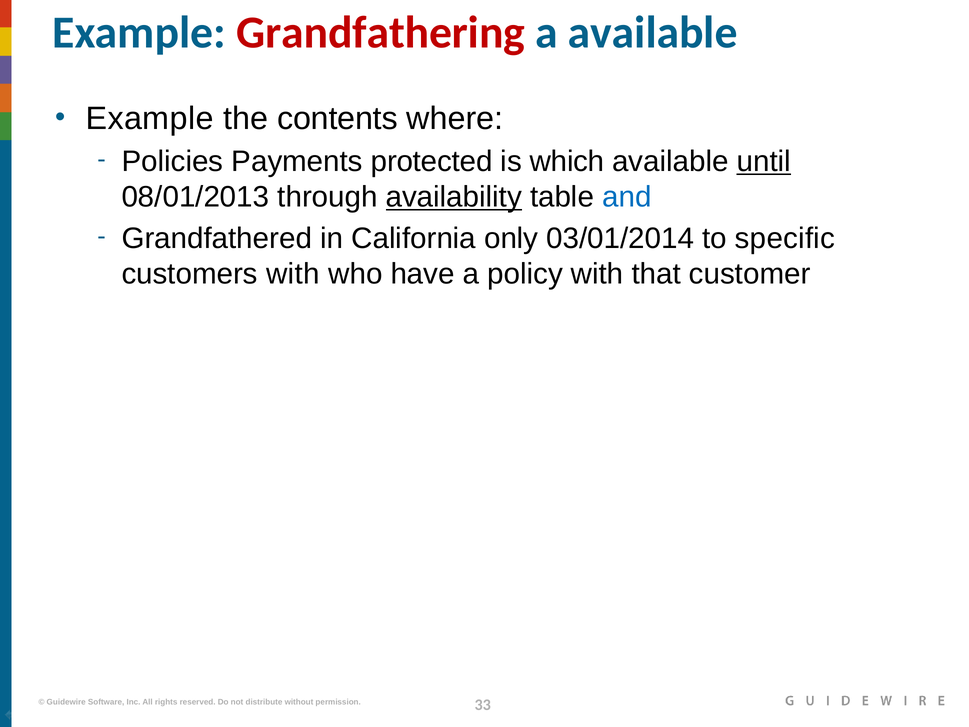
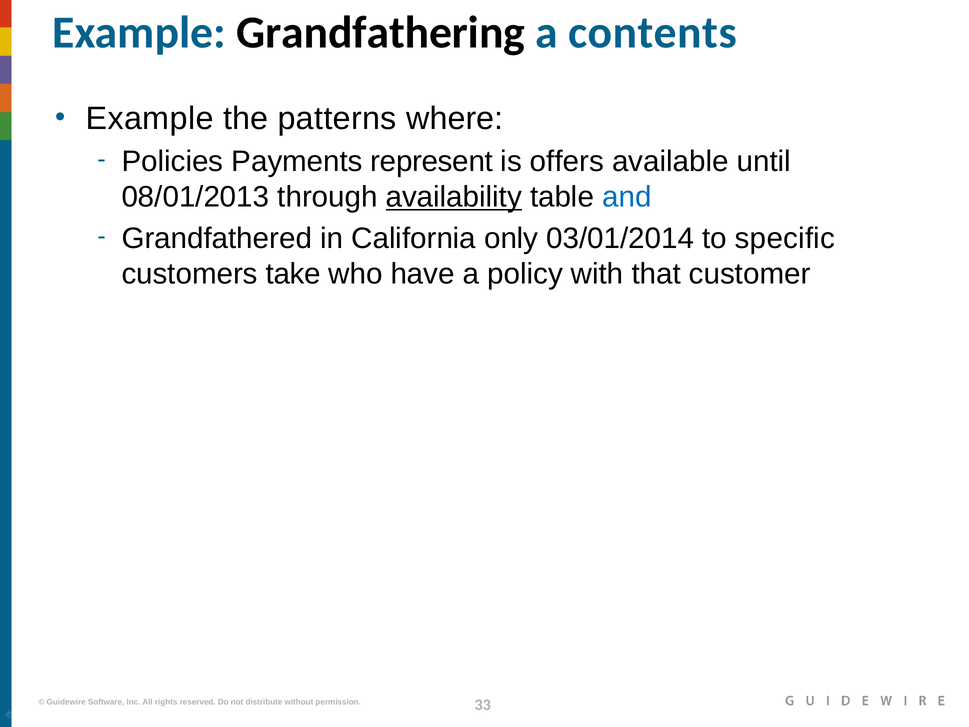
Grandfathering colour: red -> black (381, 33)
a available: available -> contents (652, 33)
contents: contents -> patterns (337, 119)
protected: protected -> represent (432, 161)
which: which -> offers (567, 161)
until underline: present -> none (764, 161)
customers with: with -> take (293, 274)
